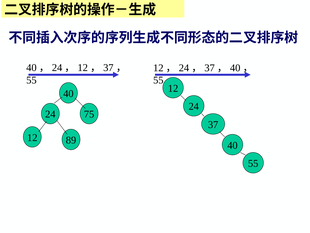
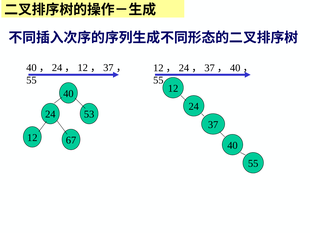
75: 75 -> 53 (89, 114)
89: 89 -> 67 (71, 140)
